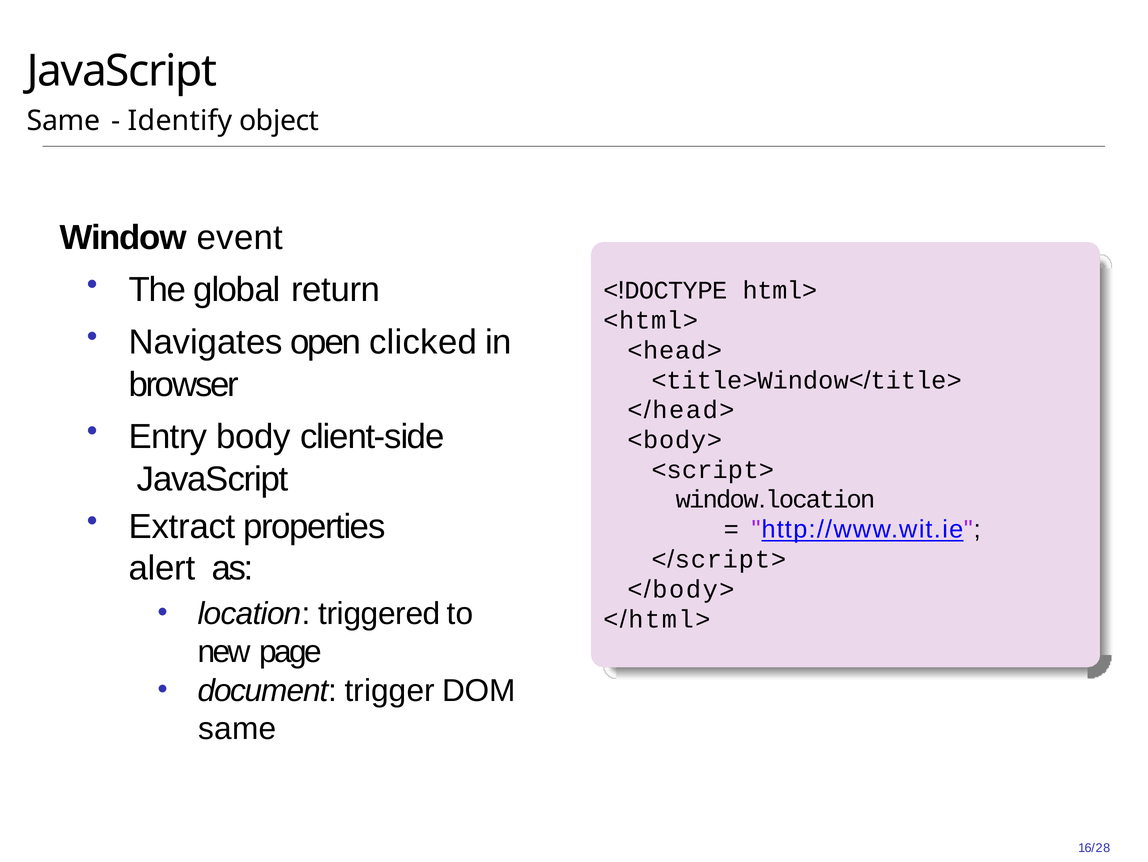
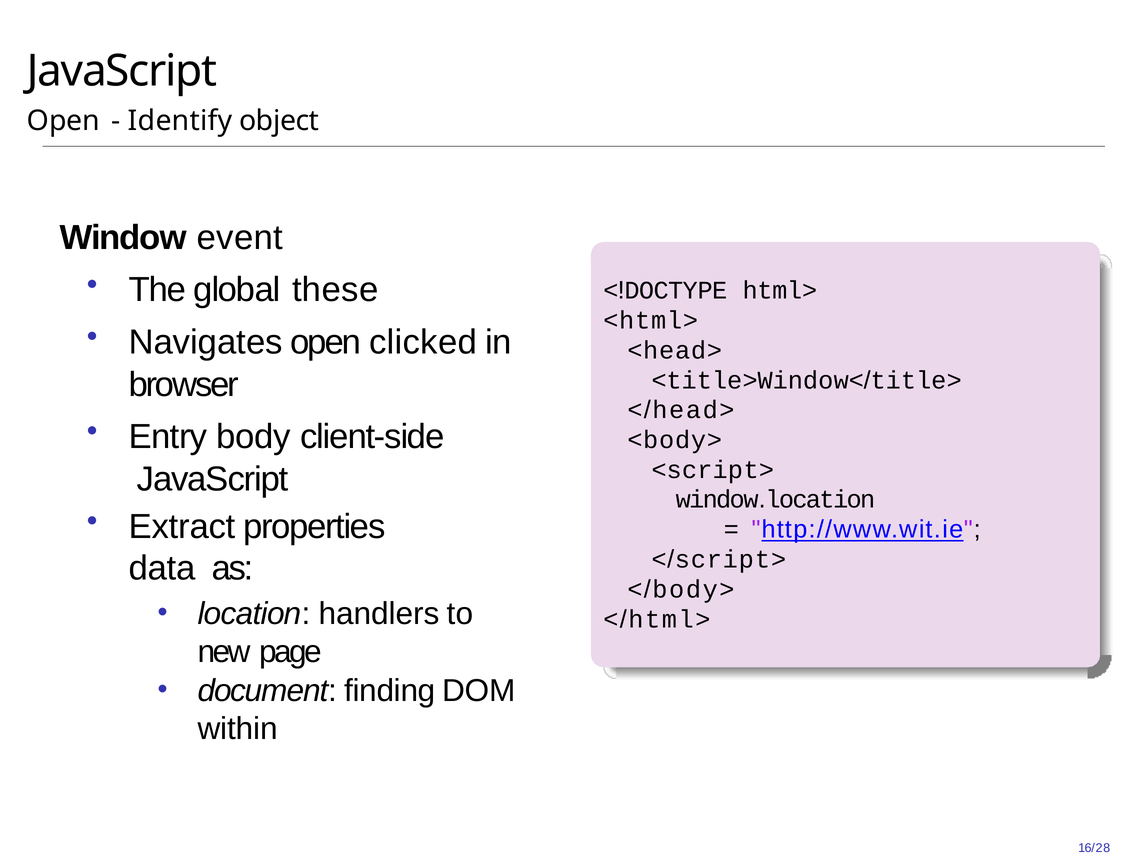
Same: Same -> Open (63, 121)
return: return -> these (335, 290)
alert: alert -> data (162, 568)
triggered: triggered -> handlers (379, 614)
trigger: trigger -> finding (390, 691)
same: same -> within (238, 729)
